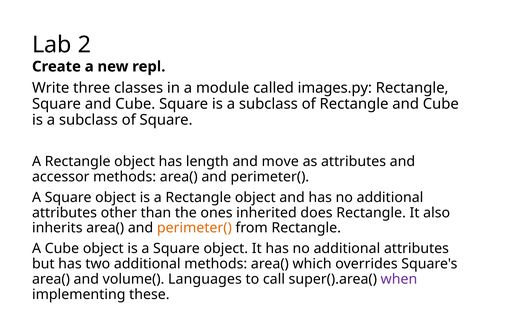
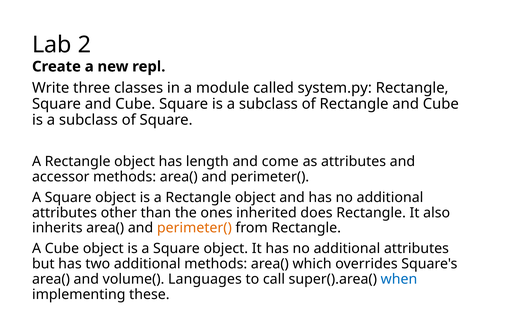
images.py: images.py -> system.py (335, 88)
move: move -> come (280, 162)
when colour: purple -> blue (399, 279)
